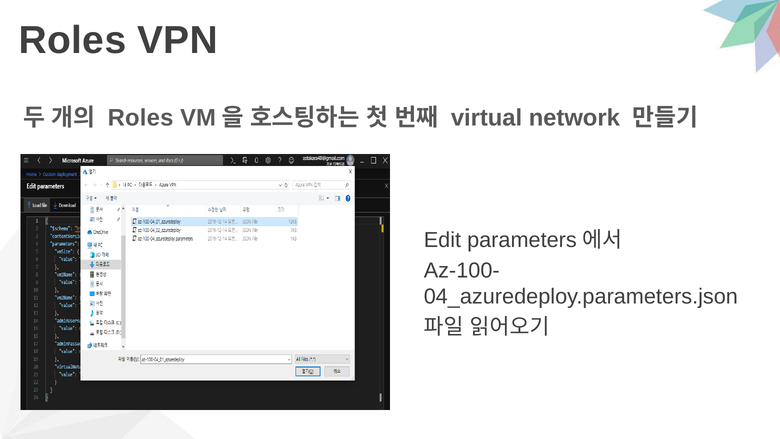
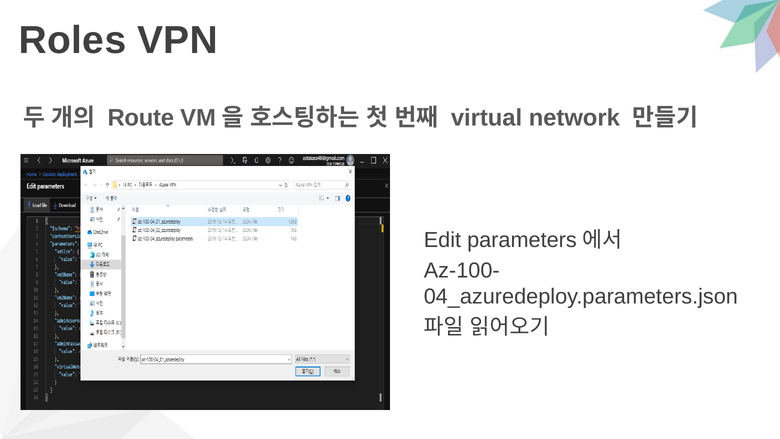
Roles: Roles -> Route (141, 118)
